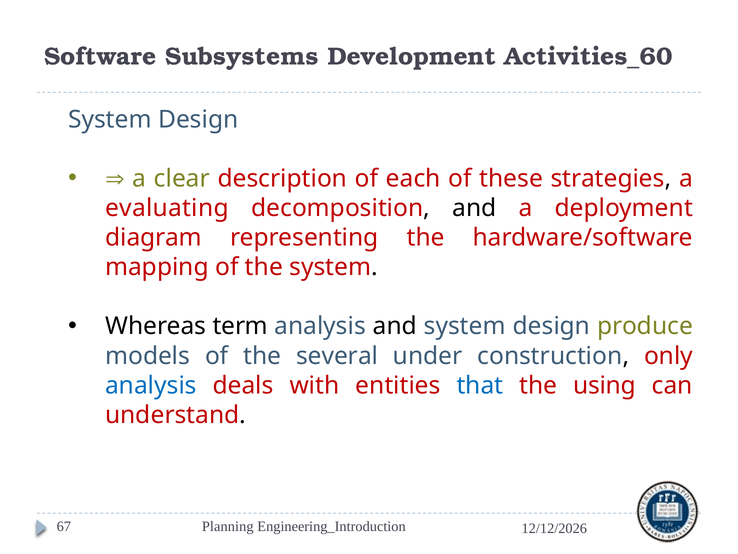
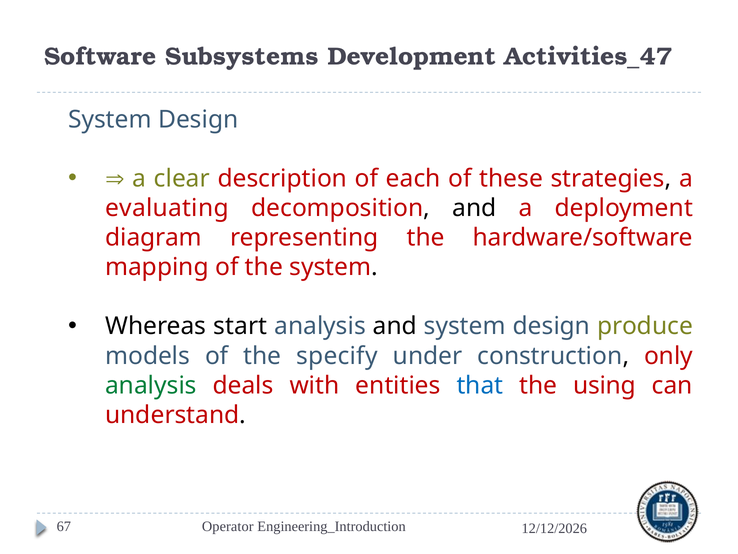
Activities_60: Activities_60 -> Activities_47 (588, 57)
term: term -> start (240, 326)
several: several -> specify (337, 356)
analysis colour: blue -> green (151, 385)
Planning: Planning -> Operator (228, 526)
